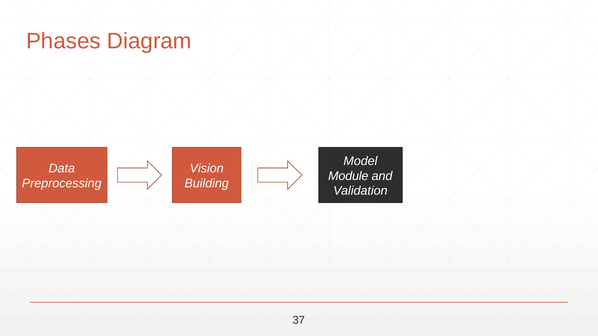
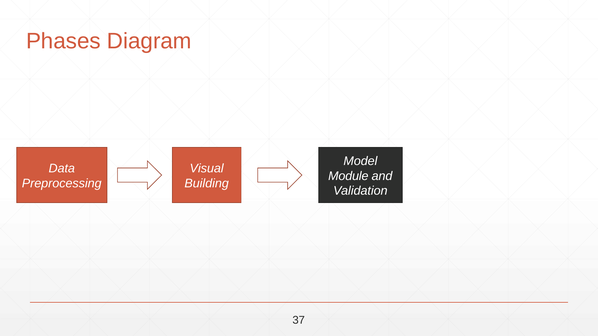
Vision: Vision -> Visual (207, 169)
